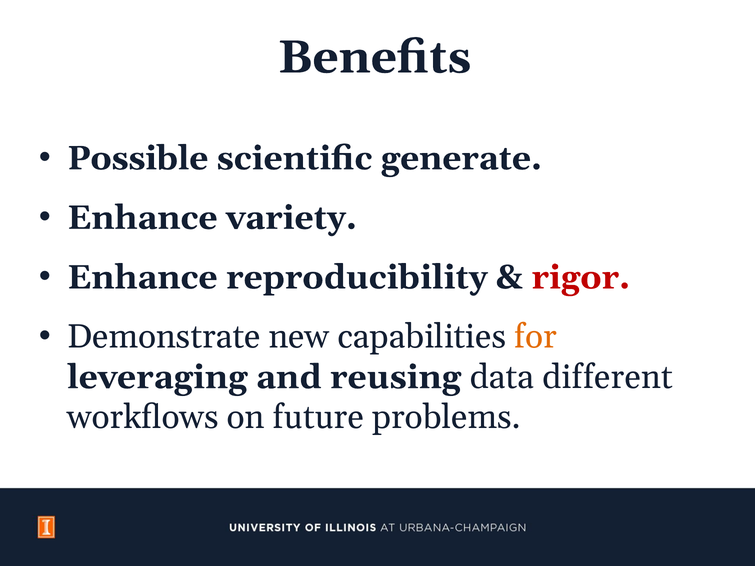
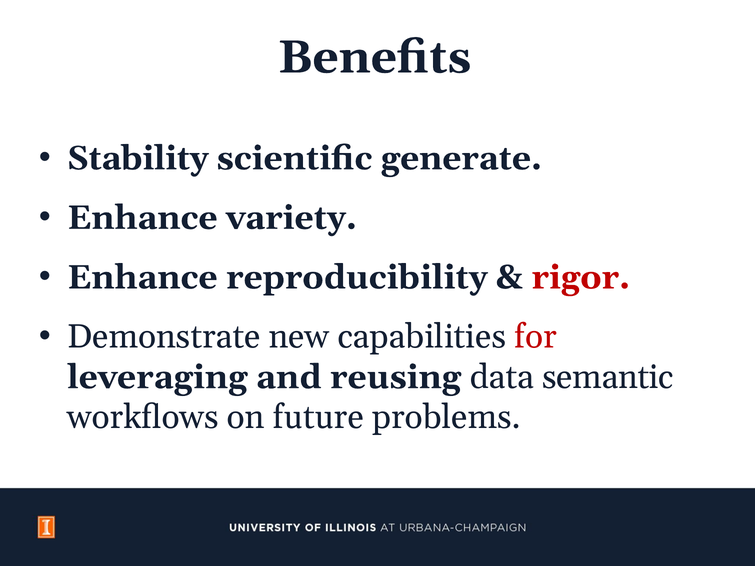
Possible: Possible -> Stability (138, 158)
for colour: orange -> red (536, 337)
different: different -> semantic (608, 377)
